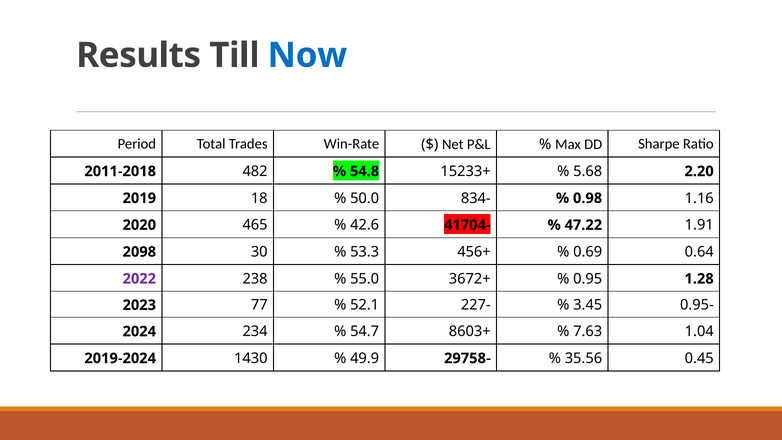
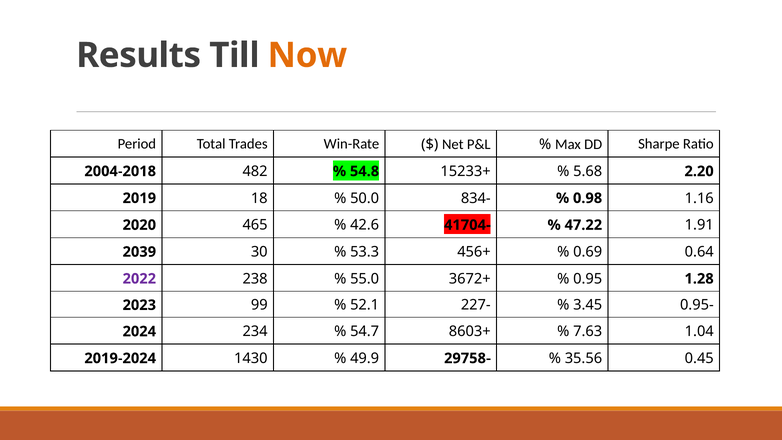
Now colour: blue -> orange (307, 55)
2011-2018: 2011-2018 -> 2004-2018 (120, 171)
2098: 2098 -> 2039 (139, 252)
77: 77 -> 99 (259, 305)
